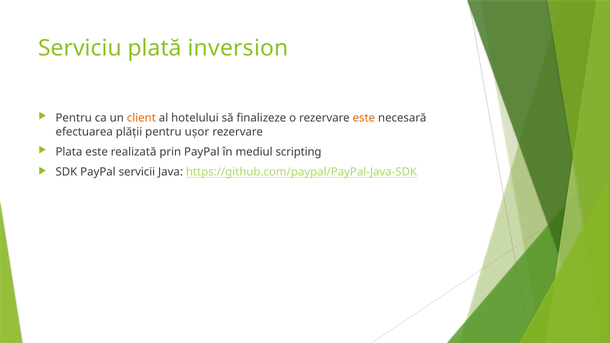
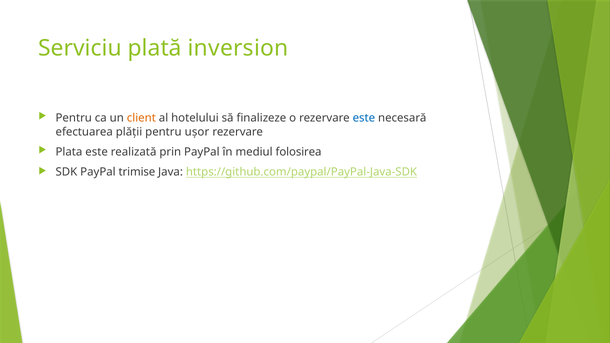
este colour: orange -> blue (364, 118)
scripting: scripting -> folosirea (299, 152)
servicii: servicii -> trimise (137, 172)
